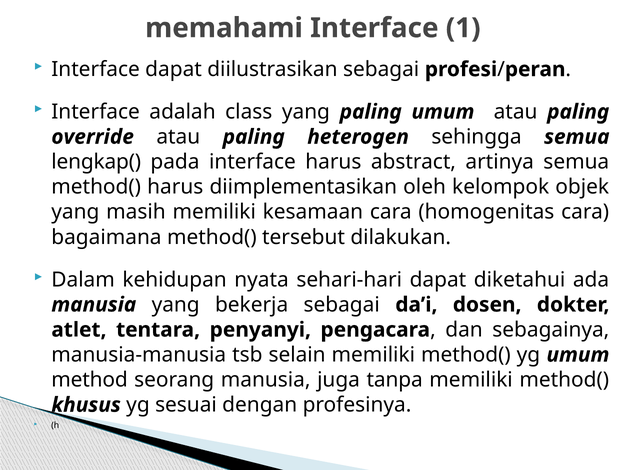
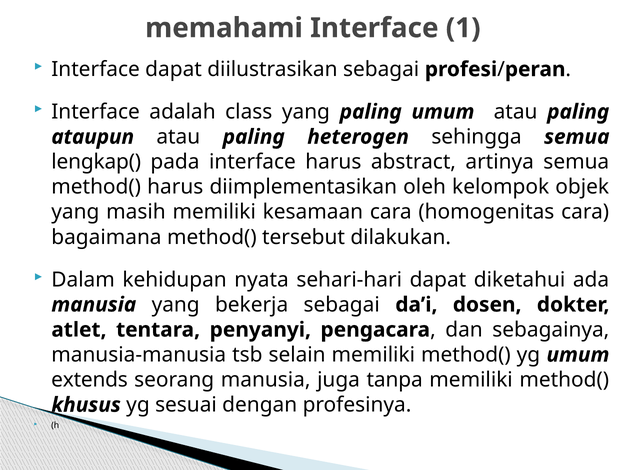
override: override -> ataupun (93, 137)
method: method -> extends (90, 379)
